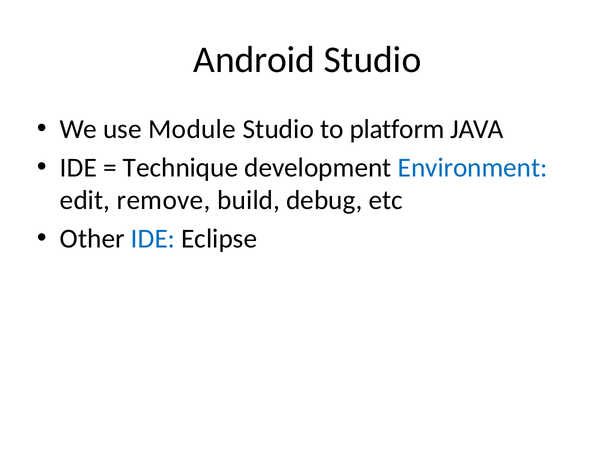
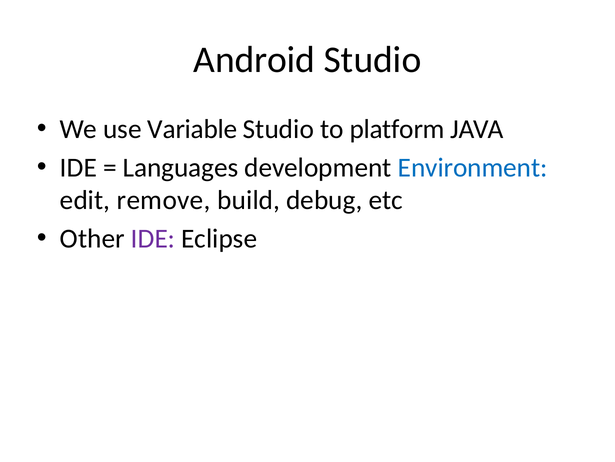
Module: Module -> Variable (192, 129)
Technique: Technique -> Languages (181, 167)
IDE colour: blue -> purple (153, 238)
